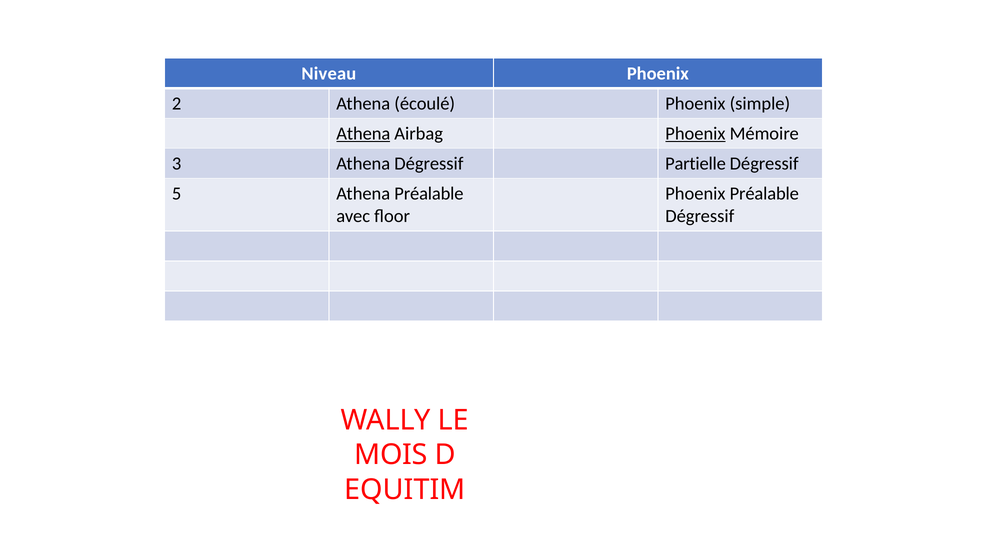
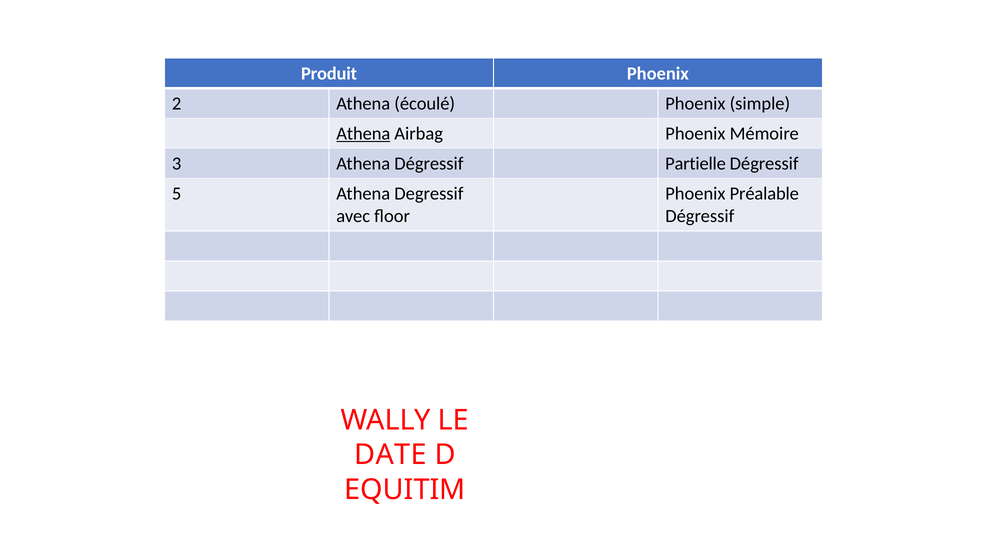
Niveau: Niveau -> Produit (329, 73)
Phoenix underline: present -> none (695, 134)
Athena Préalable: Préalable -> Degressif (429, 194)
MOIS: MOIS -> DATE (391, 455)
